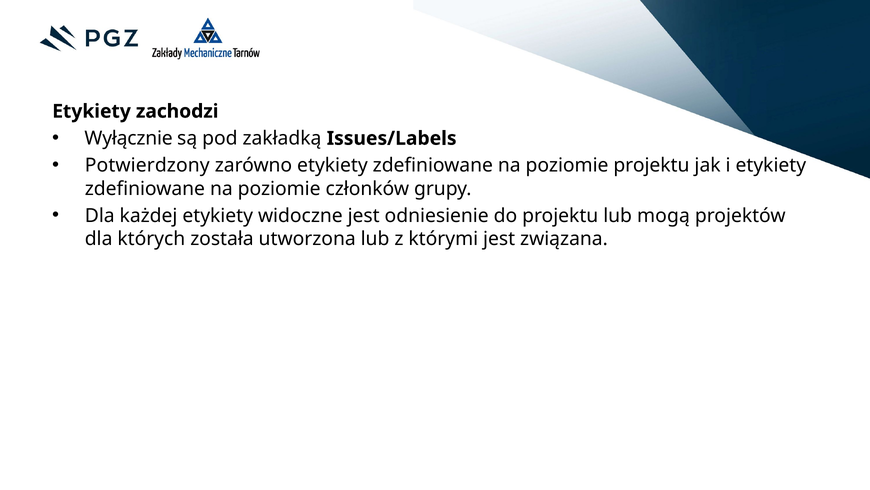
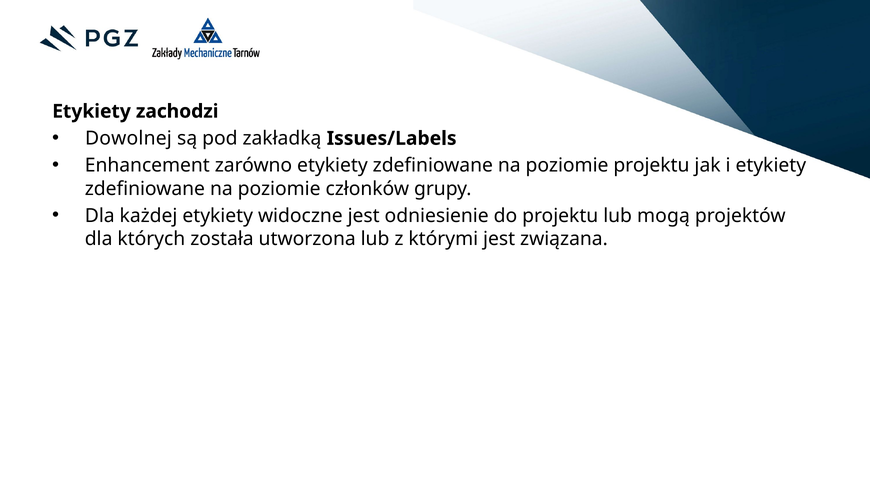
Wyłącznie: Wyłącznie -> Dowolnej (128, 138)
Potwierdzony: Potwierdzony -> Enhancement (147, 165)
